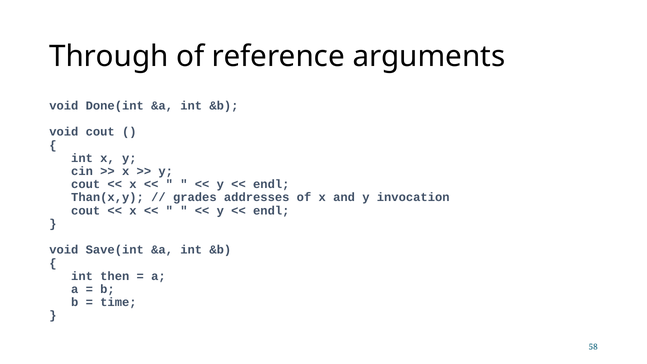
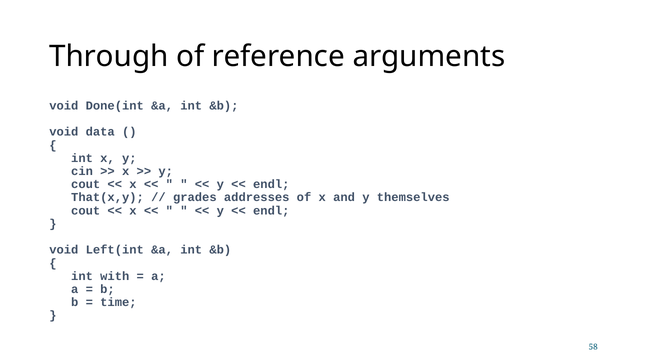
void cout: cout -> data (100, 132)
Than(x,y: Than(x,y -> That(x,y (107, 197)
invocation: invocation -> themselves (413, 197)
Save(int: Save(int -> Left(int (115, 250)
then: then -> with (115, 276)
